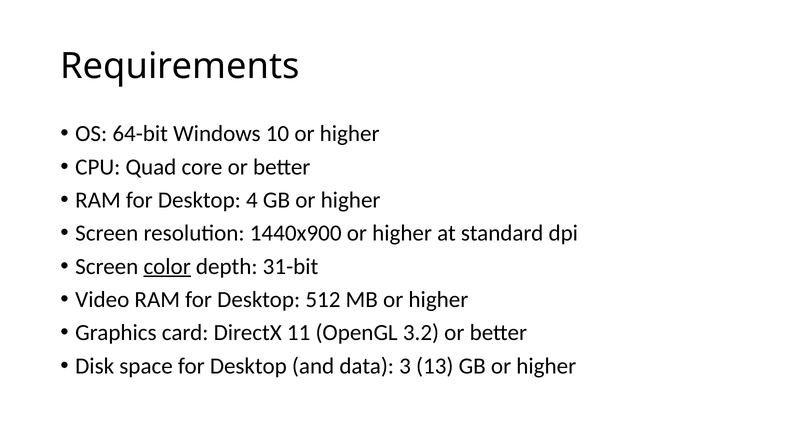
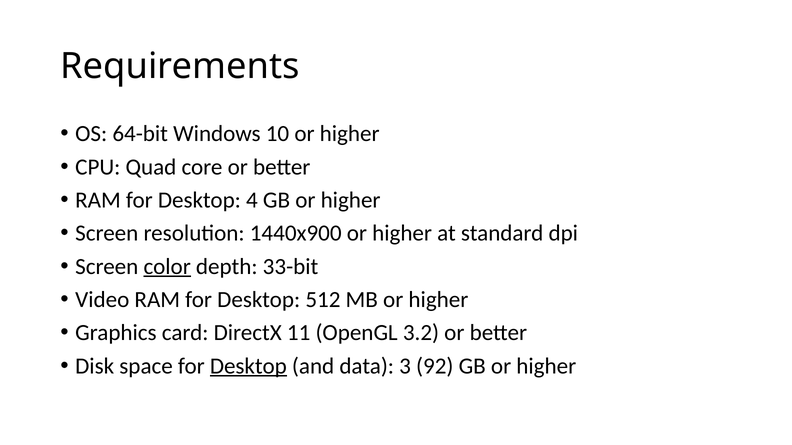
31-bit: 31-bit -> 33-bit (291, 267)
Desktop underline: none -> present (248, 366)
13: 13 -> 92 (435, 366)
